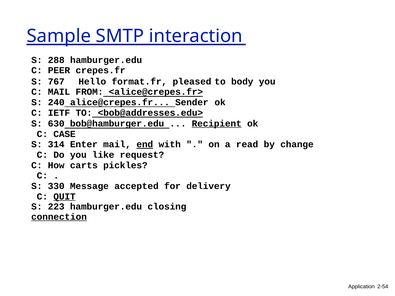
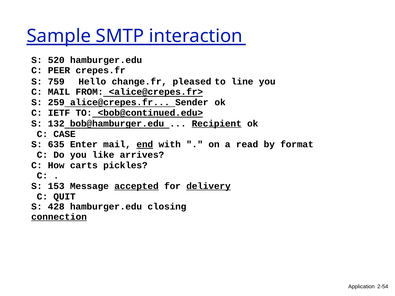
288: 288 -> 520 (56, 60)
767: 767 -> 759 (56, 82)
format.fr: format.fr -> change.fr (139, 82)
body: body -> line (242, 82)
240: 240 -> 259 (56, 102)
<bob@addresses.edu>: <bob@addresses.edu> -> <bob@continued.edu> (150, 113)
630: 630 -> 132 (56, 124)
314: 314 -> 635 (56, 145)
change: change -> format (297, 145)
request: request -> arrives (142, 155)
330: 330 -> 153 (56, 186)
accepted underline: none -> present (136, 186)
delivery underline: none -> present (208, 186)
QUIT underline: present -> none (65, 197)
223: 223 -> 428 (56, 207)
